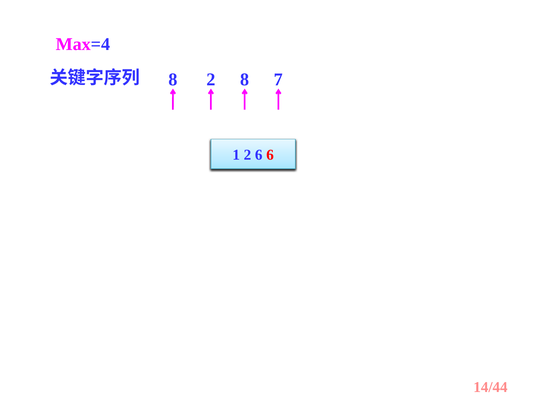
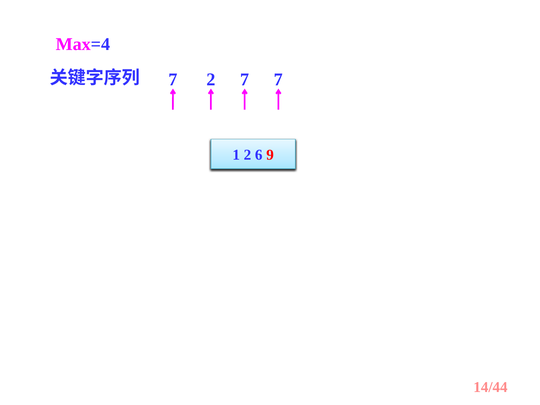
8: 8 -> 7 (173, 80)
2 8: 8 -> 7 (245, 80)
6: 6 -> 9 (270, 155)
